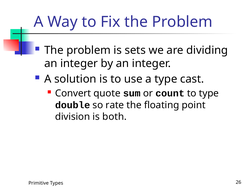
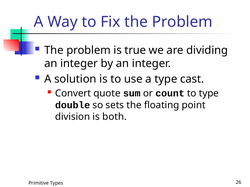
sets: sets -> true (135, 50)
rate: rate -> sets (115, 105)
